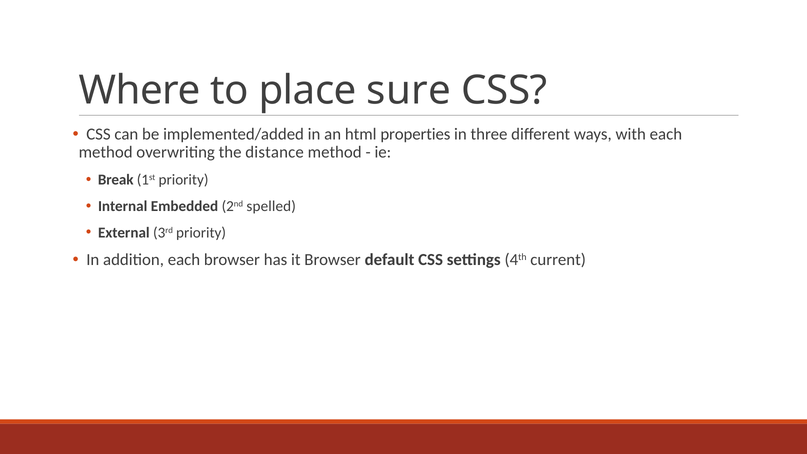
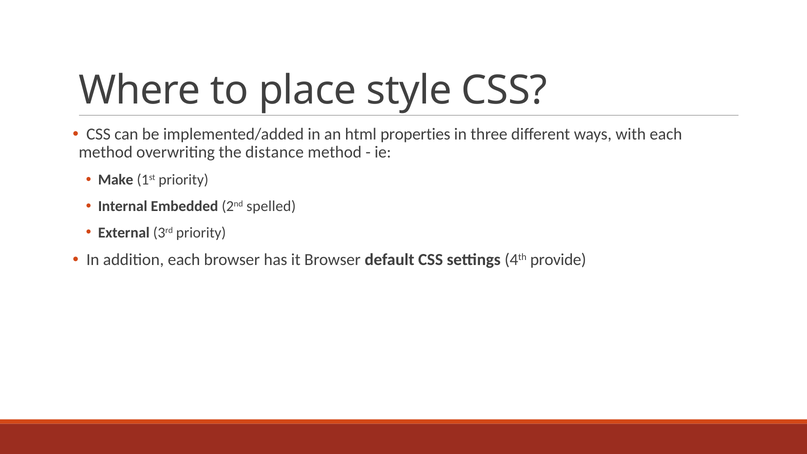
sure: sure -> style (409, 90)
Break: Break -> Make (116, 180)
current: current -> provide (558, 260)
